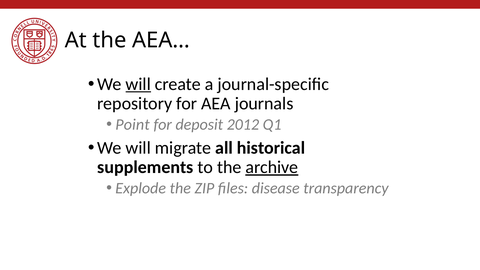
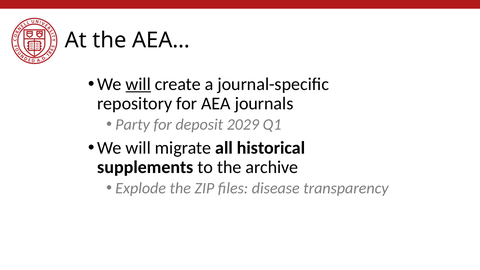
Point: Point -> Party (133, 124)
2012: 2012 -> 2029 (243, 124)
archive underline: present -> none (272, 167)
